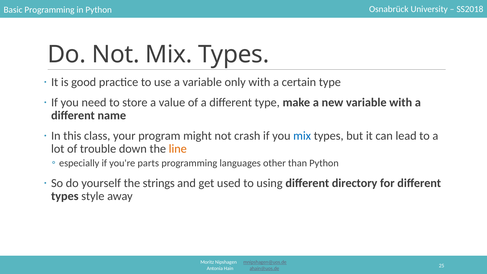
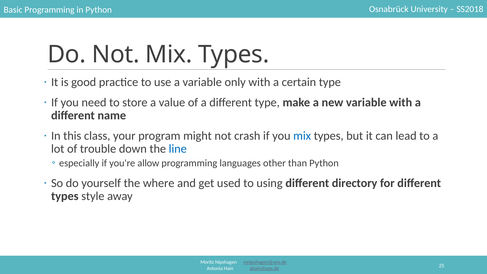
line colour: orange -> blue (178, 149)
parts: parts -> allow (148, 163)
strings: strings -> where (159, 183)
